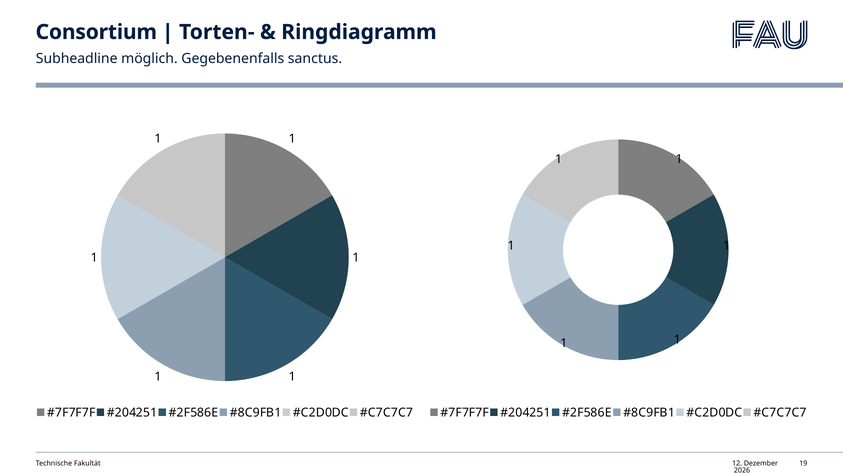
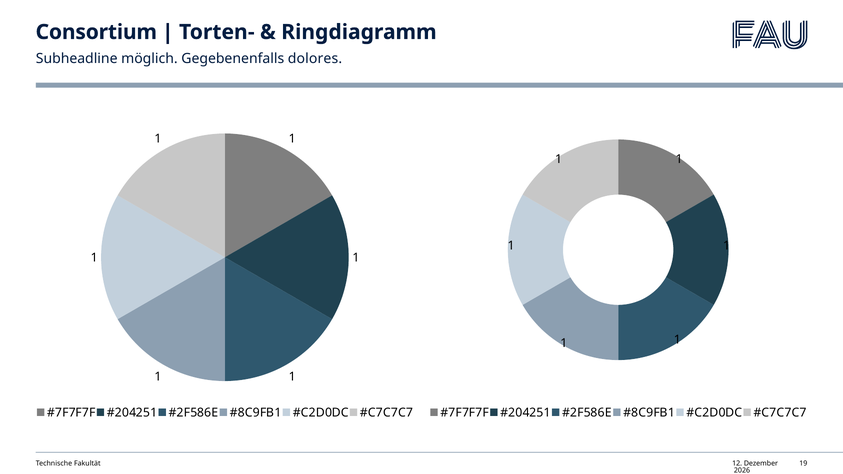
sanctus: sanctus -> dolores (315, 59)
